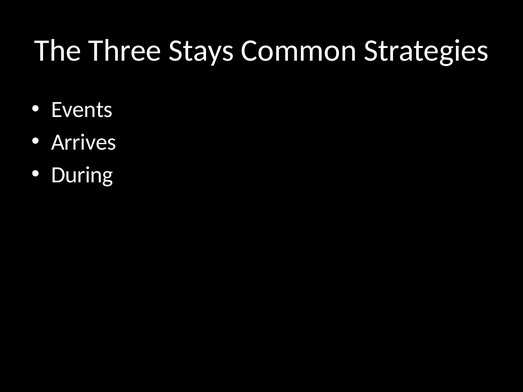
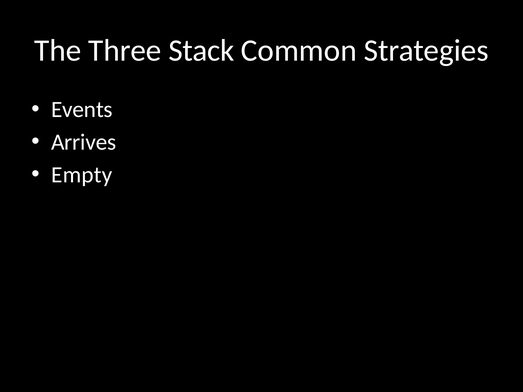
Stays: Stays -> Stack (201, 51)
During: During -> Empty (82, 175)
